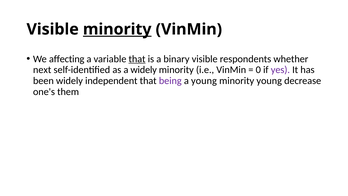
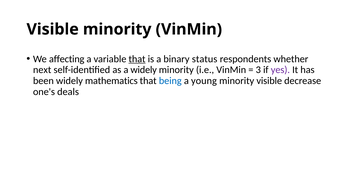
minority underline: present -> none (117, 29)
binary visible: visible -> status (205, 59)
0: 0 -> 3 (258, 70)
independent: independent -> mathematics (111, 81)
being colour: purple -> blue (170, 81)
minority young: young -> visible (269, 81)
them: them -> deals (68, 92)
